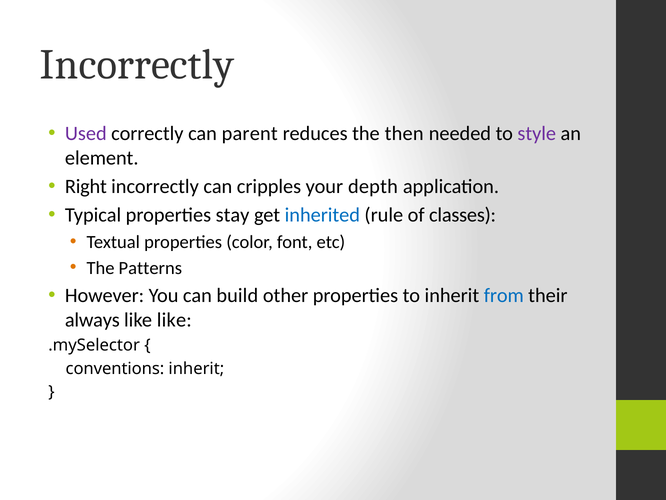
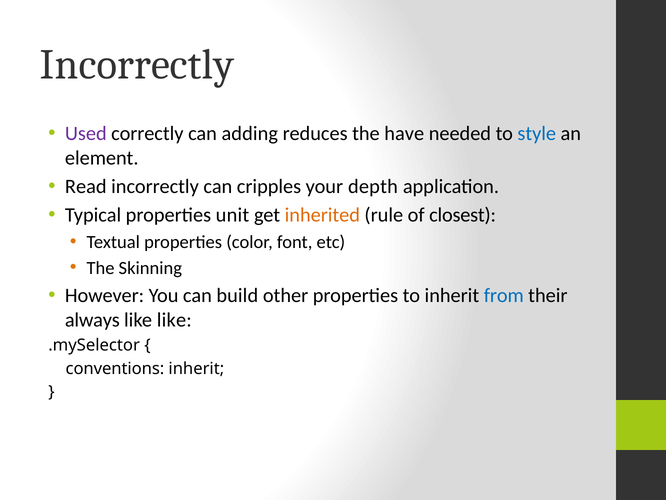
parent: parent -> adding (250, 134)
then: then -> have (404, 134)
style colour: purple -> blue (537, 134)
Right: Right -> Read (86, 186)
stay: stay -> unit (232, 215)
inherited colour: blue -> orange (322, 215)
classes: classes -> closest (463, 215)
Patterns: Patterns -> Skinning (150, 268)
